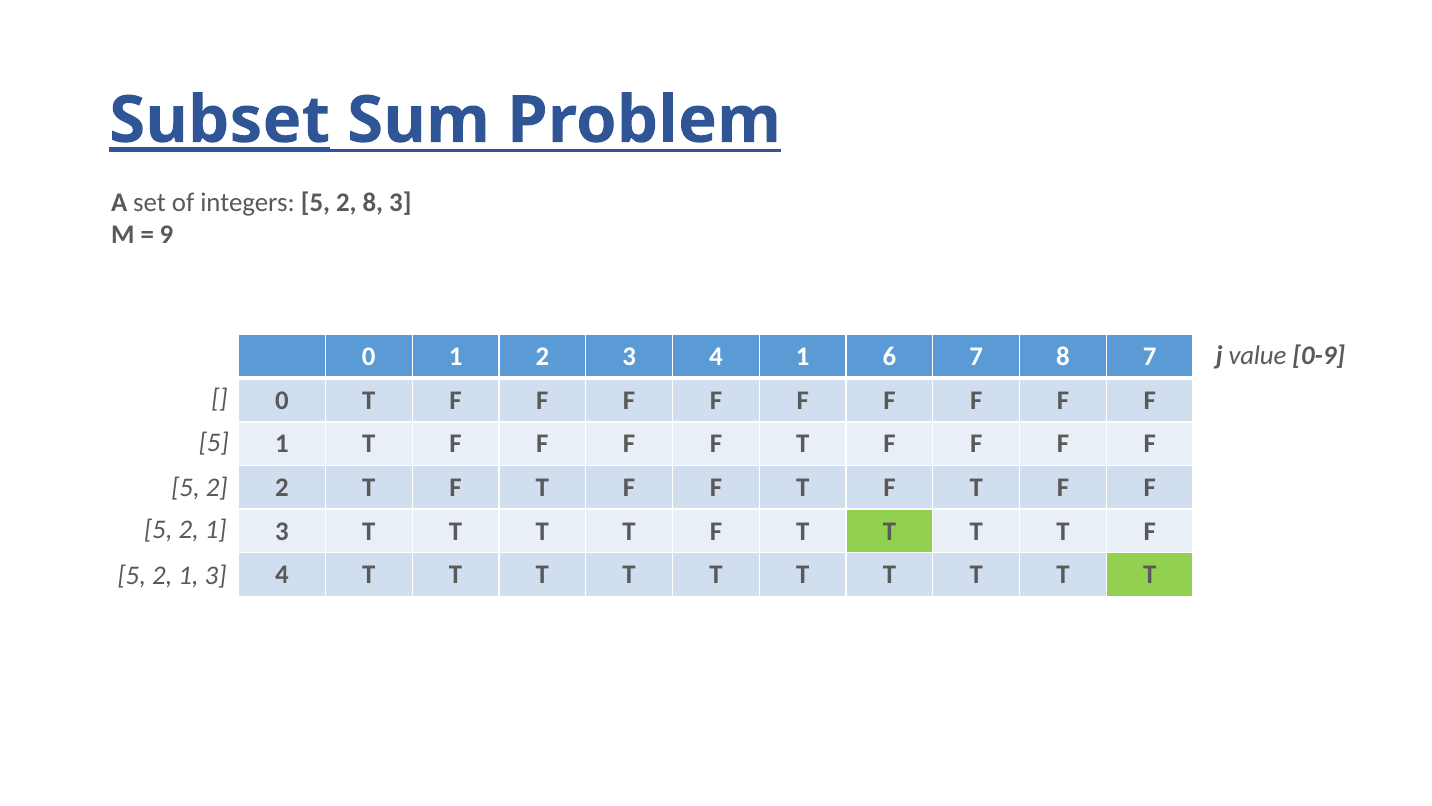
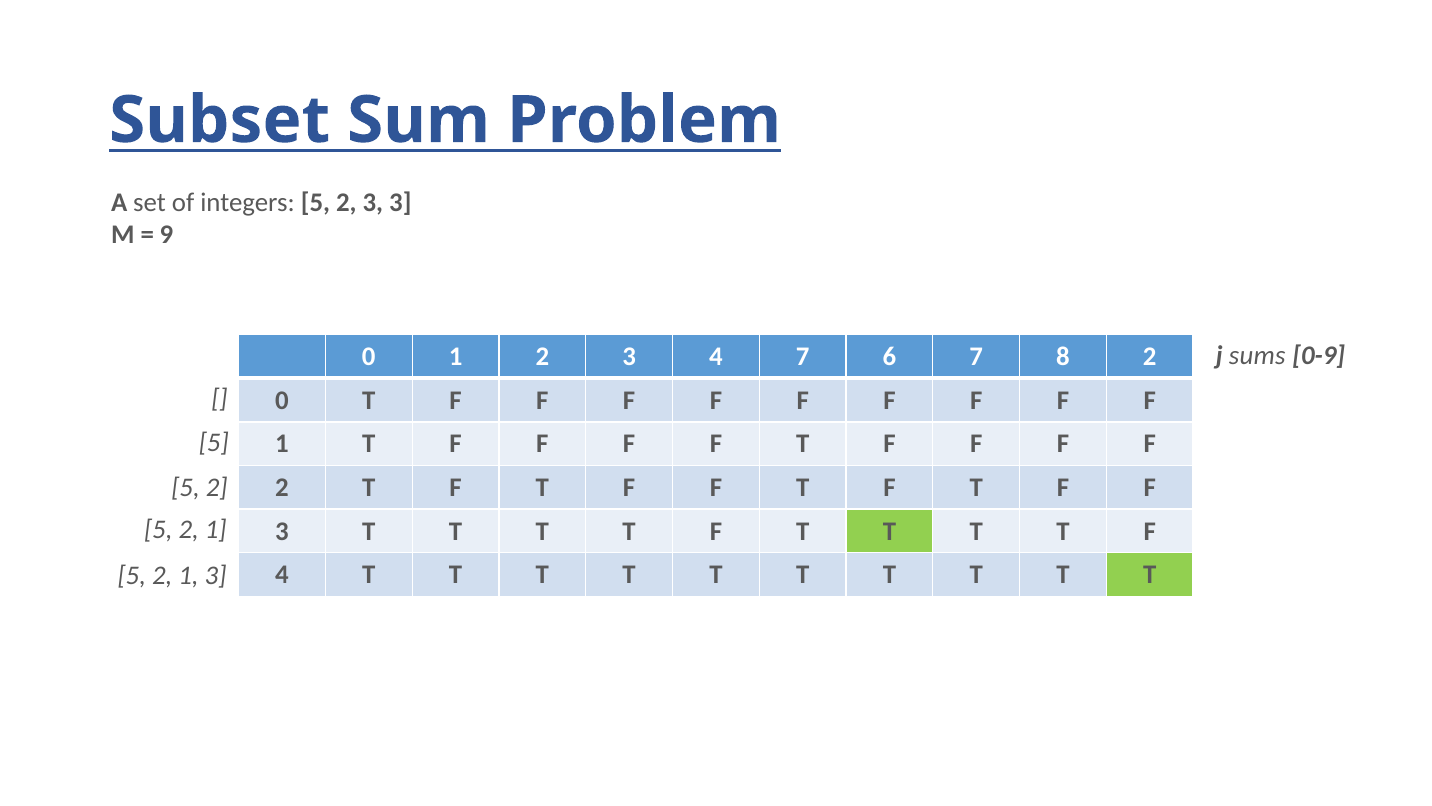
Subset underline: present -> none (220, 120)
5 2 8: 8 -> 3 (373, 202)
value: value -> sums (1257, 355)
4 1: 1 -> 7 (803, 357)
8 7: 7 -> 2 (1150, 357)
